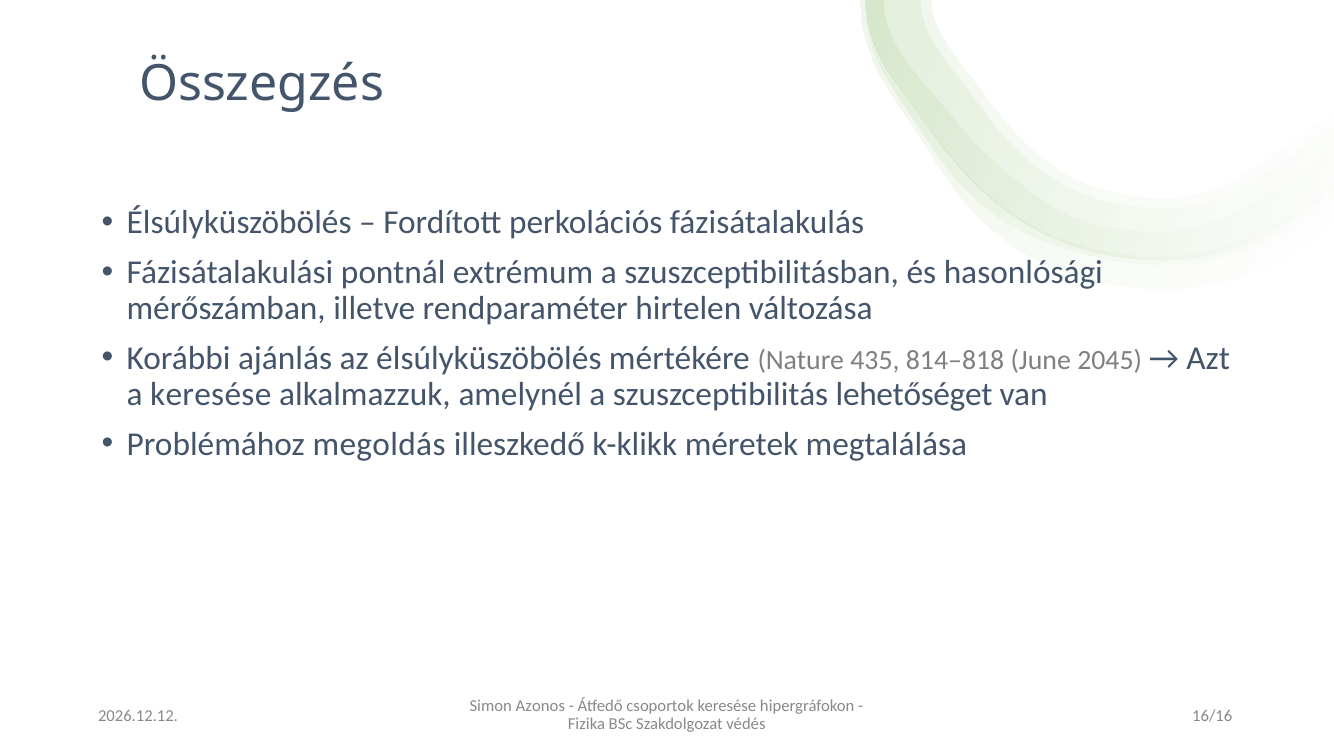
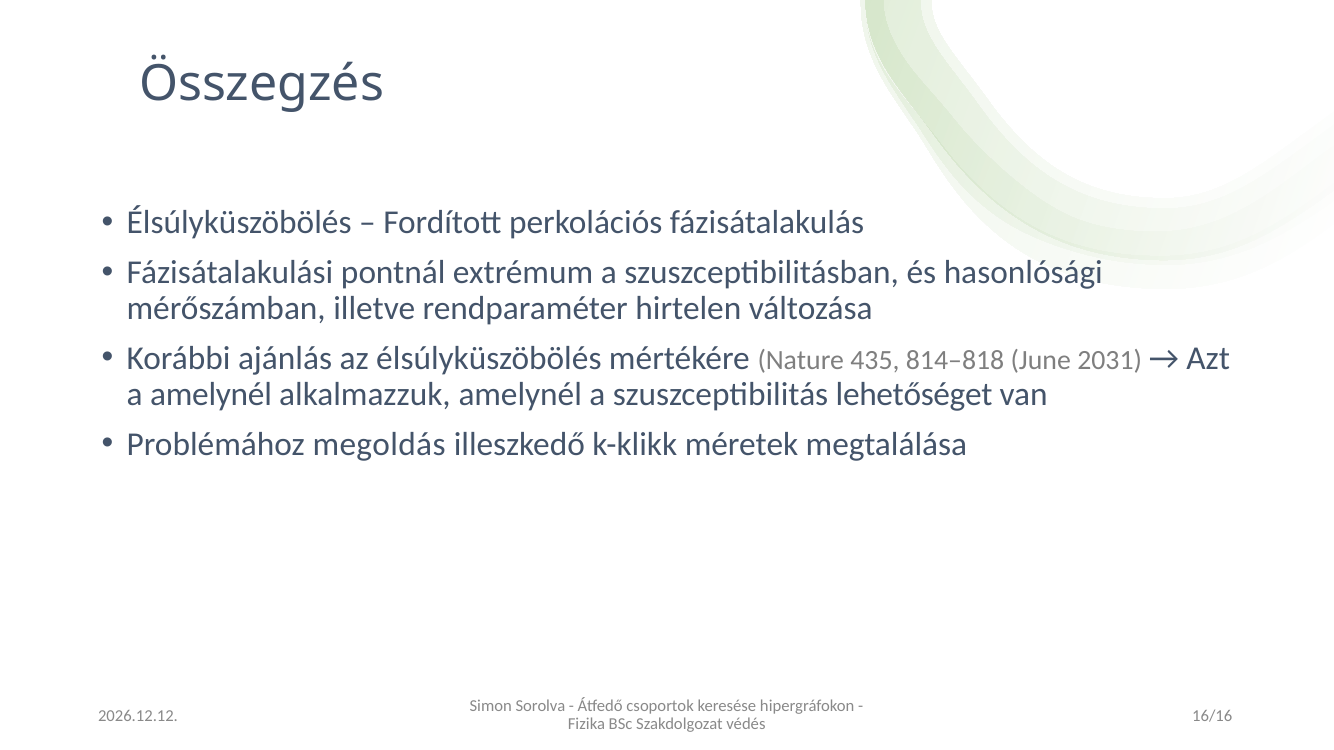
2045: 2045 -> 2031 (1110, 360)
a keresése: keresése -> amelynél (211, 394)
Azonos: Azonos -> Sorolva (540, 706)
